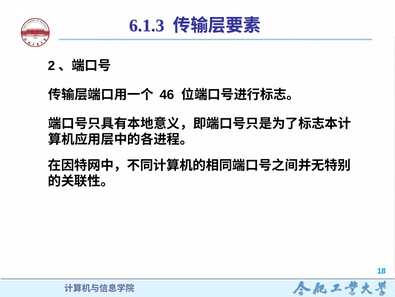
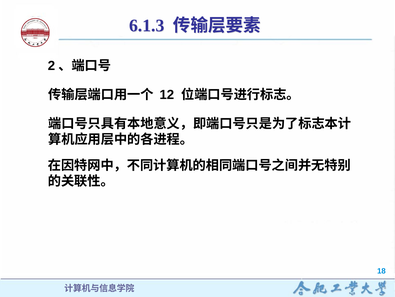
46: 46 -> 12 (167, 95)
